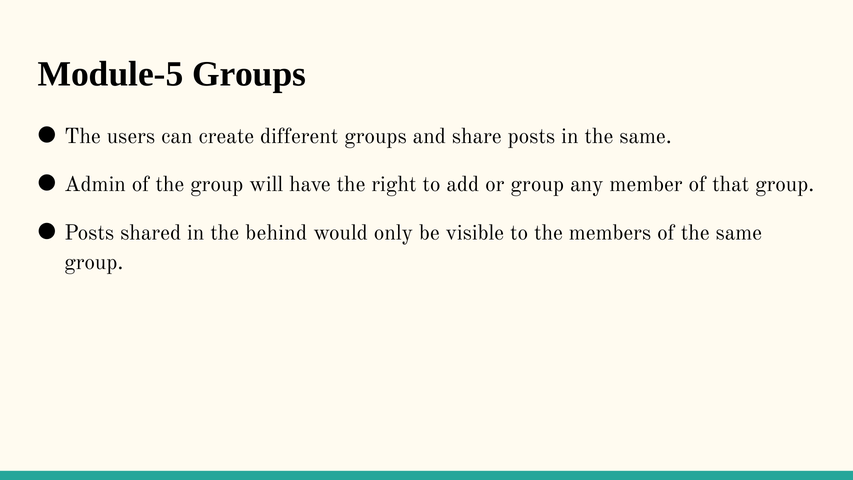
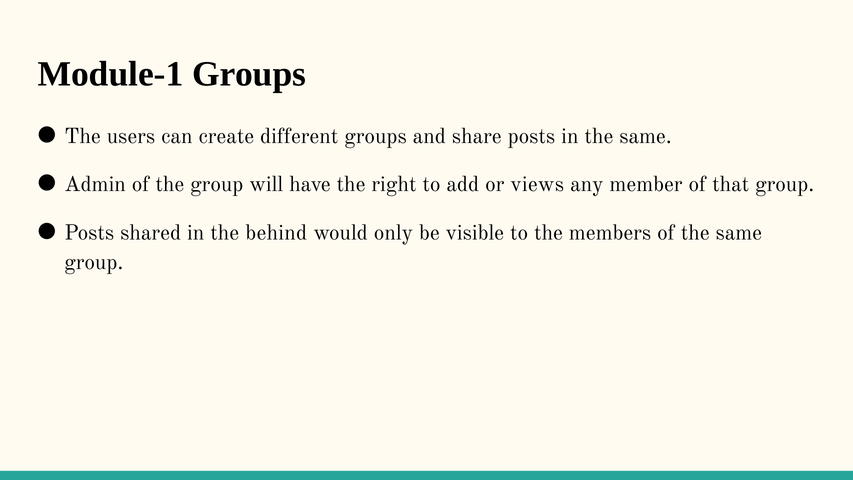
Module-5: Module-5 -> Module-1 (111, 74)
or group: group -> views (537, 184)
